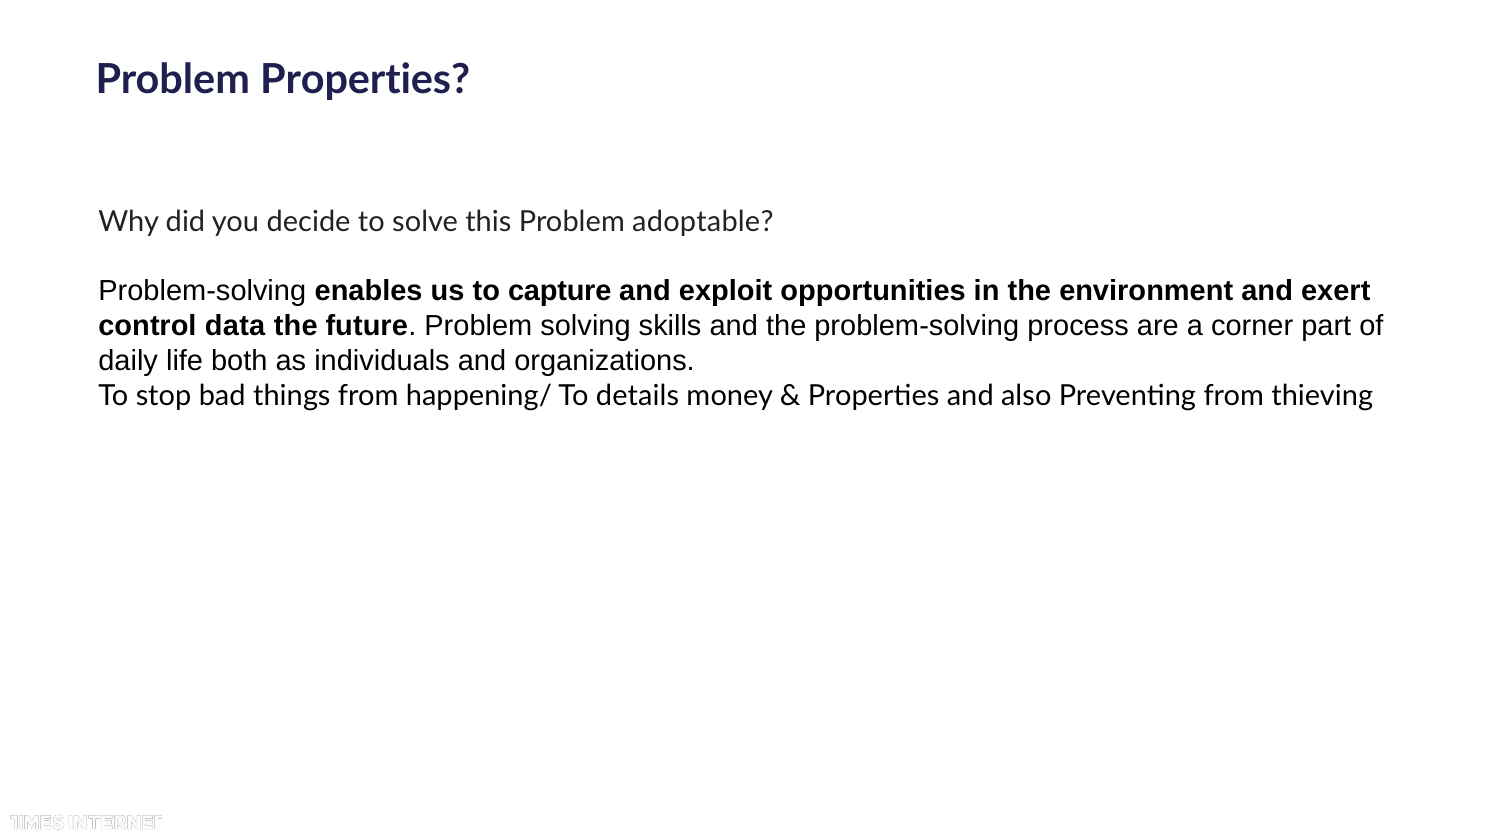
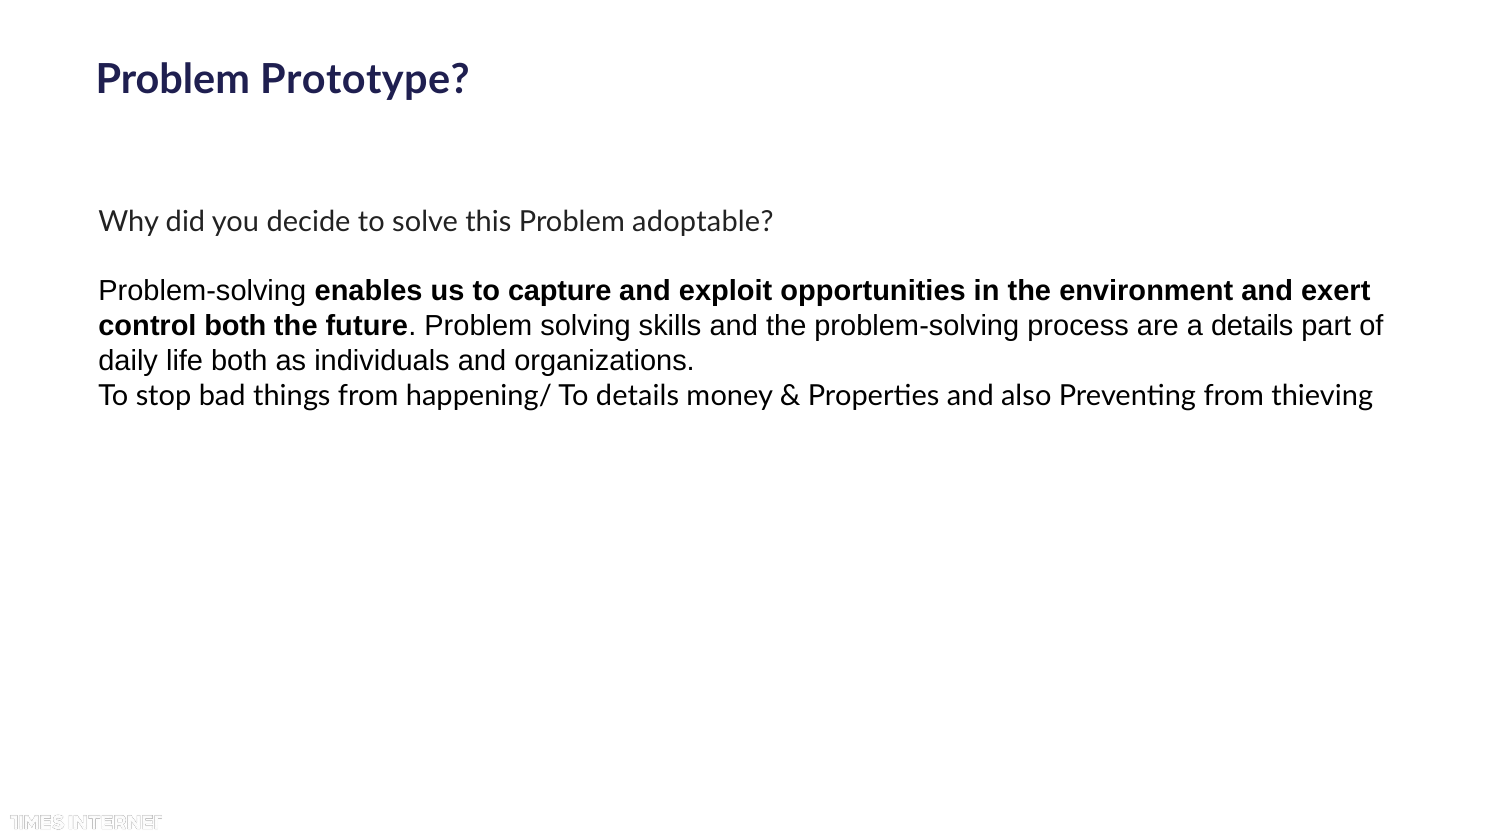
Problem Properties: Properties -> Prototype (365, 80)
control data: data -> both (235, 326)
a corner: corner -> details (1252, 326)
